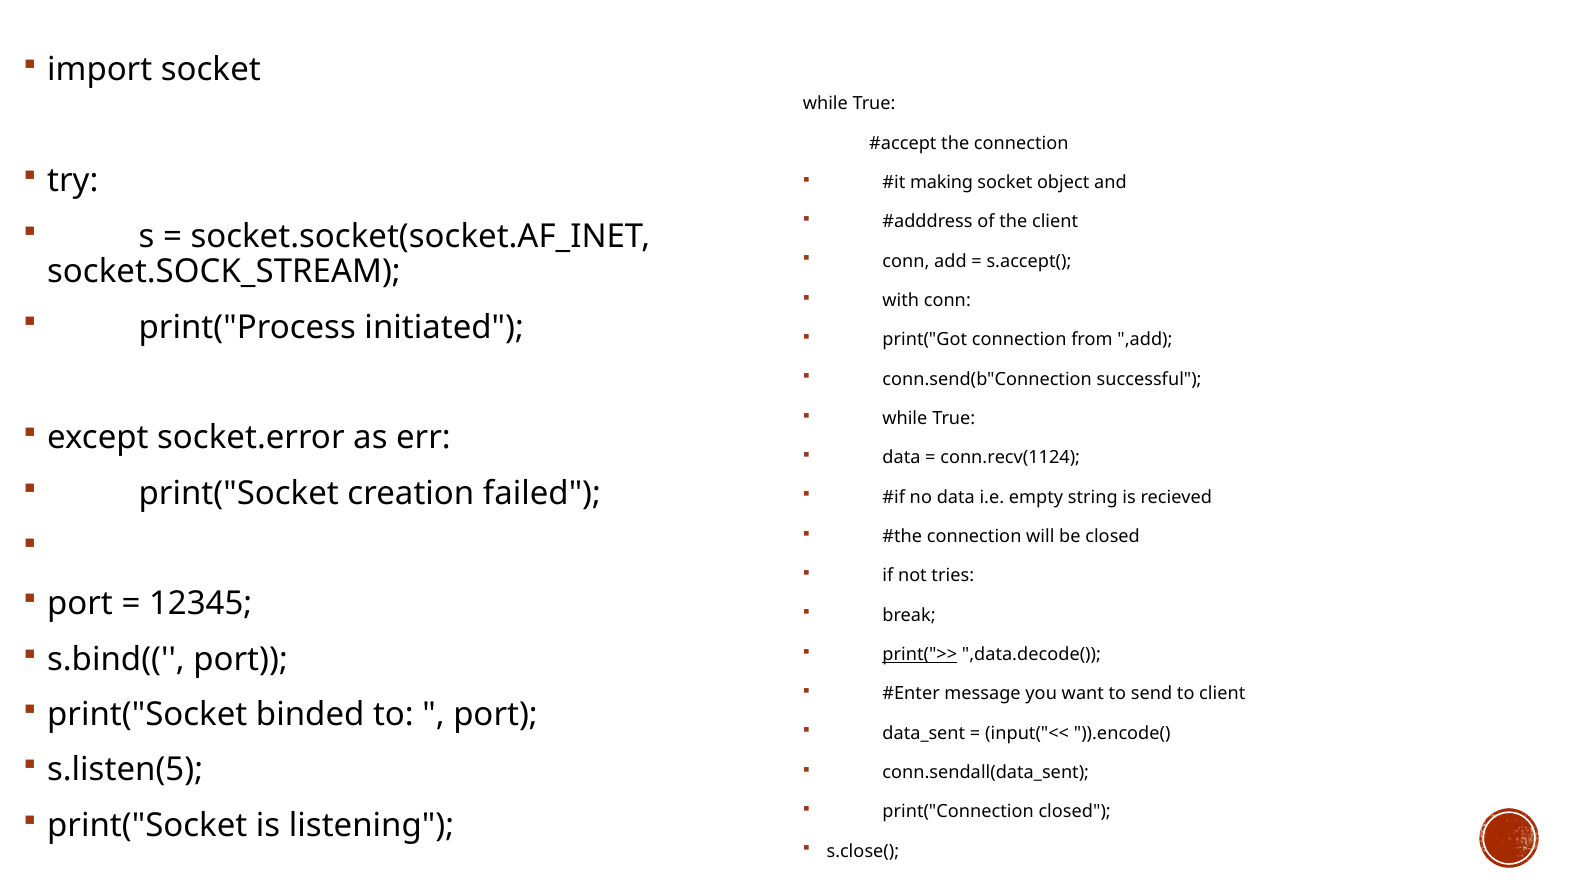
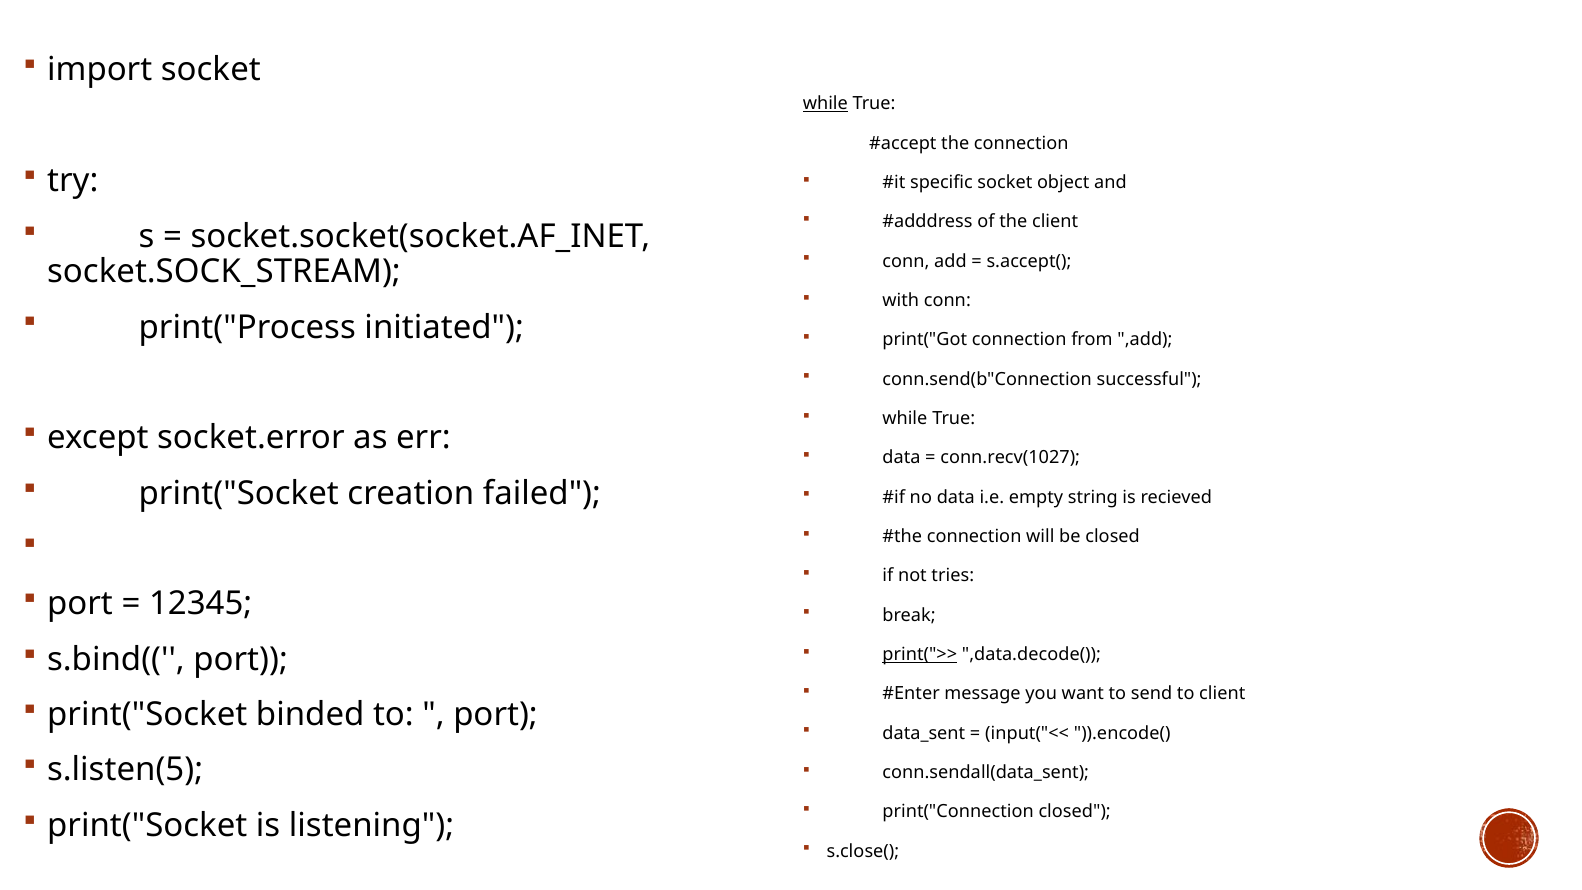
while underline: none -> present (825, 104)
making: making -> specific (941, 182)
conn.recv(1124: conn.recv(1124 -> conn.recv(1027 (1010, 458)
